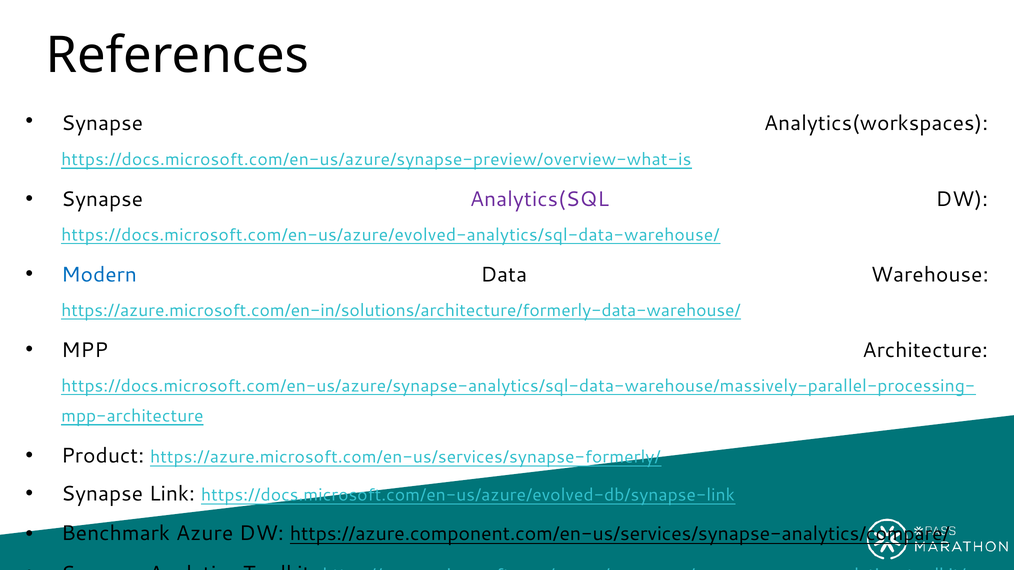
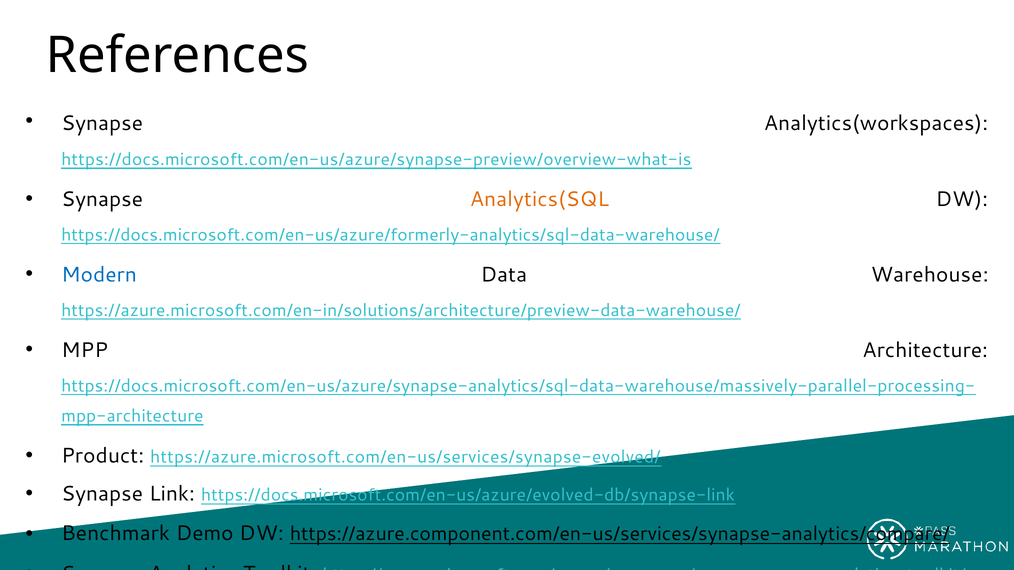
Analytics(SQL colour: purple -> orange (539, 199)
https://docs.microsoft.com/en-us/azure/evolved-analytics/sql-data-warehouse/: https://docs.microsoft.com/en-us/azure/evolved-analytics/sql-data-warehouse/ -> https://docs.microsoft.com/en-us/azure/formerly-analytics/sql-data-warehouse/ (390, 235)
https://azure.microsoft.com/en-in/solutions/architecture/formerly-data-warehouse/: https://azure.microsoft.com/en-in/solutions/architecture/formerly-data-warehouse/ -> https://azure.microsoft.com/en-in/solutions/architecture/preview-data-warehouse/ (401, 310)
https://azure.microsoft.com/en-us/services/synapse-formerly/: https://azure.microsoft.com/en-us/services/synapse-formerly/ -> https://azure.microsoft.com/en-us/services/synapse-evolved/ (405, 457)
Azure: Azure -> Demo (205, 533)
